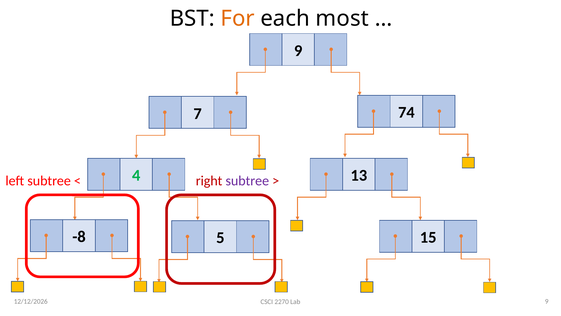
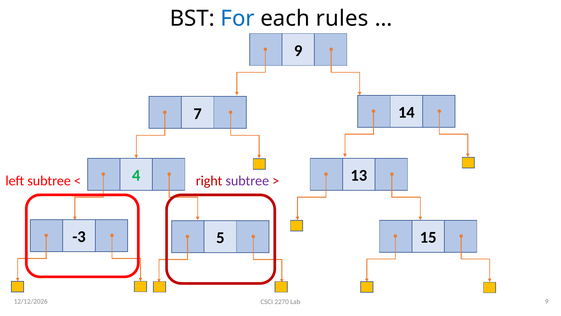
For colour: orange -> blue (238, 18)
most: most -> rules (342, 18)
74: 74 -> 14 (406, 112)
-8: -8 -> -3 (79, 236)
